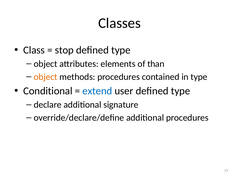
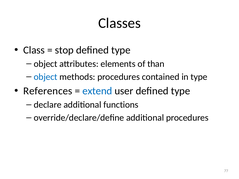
object colour: orange -> blue (46, 77)
Conditional: Conditional -> References (48, 91)
signature: signature -> functions (121, 105)
